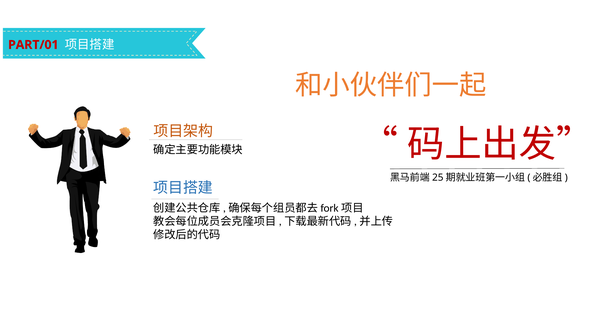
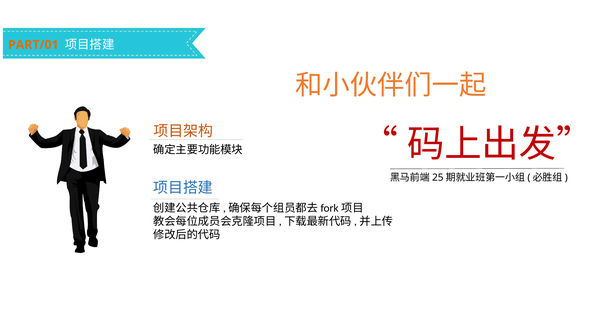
PART/01 colour: red -> orange (33, 45)
